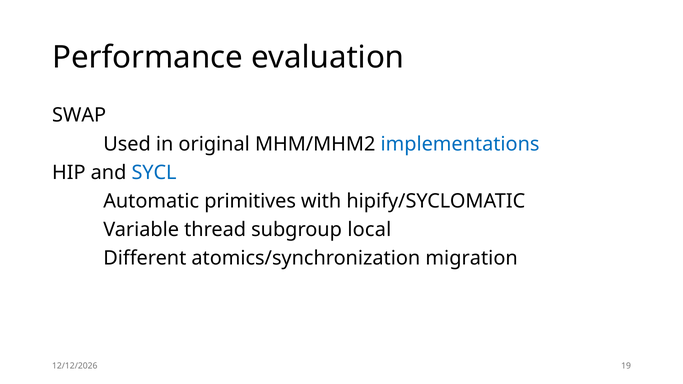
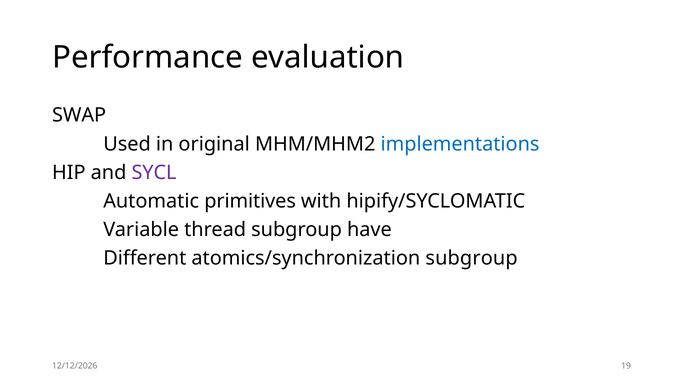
SYCL colour: blue -> purple (154, 173)
local: local -> have (369, 230)
atomics/synchronization migration: migration -> subgroup (472, 258)
